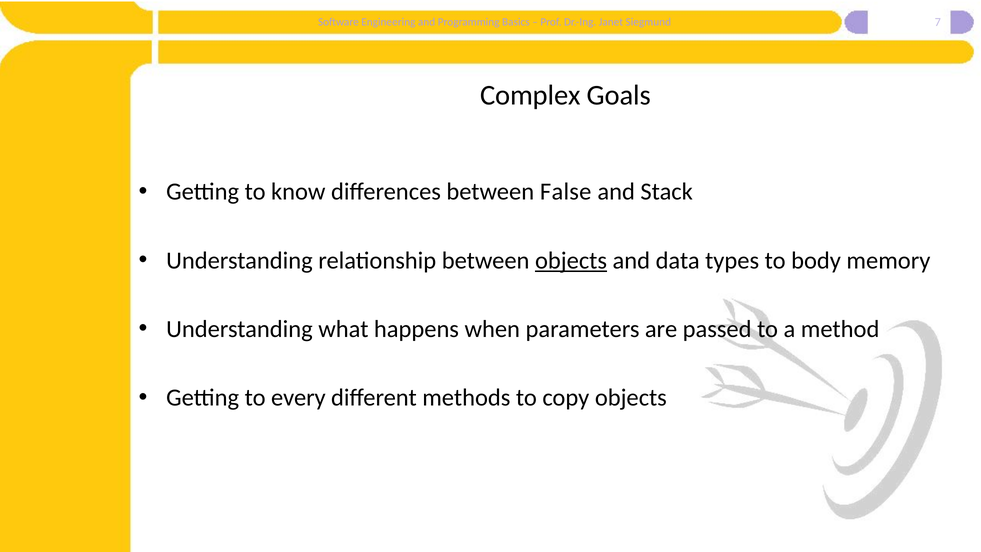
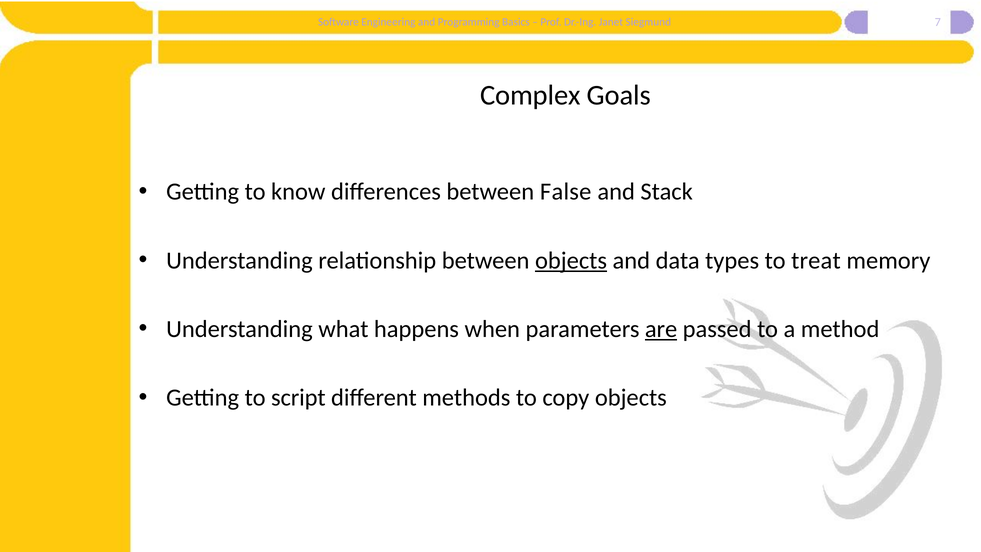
body: body -> treat (816, 260)
are underline: none -> present (661, 329)
every: every -> script (298, 398)
